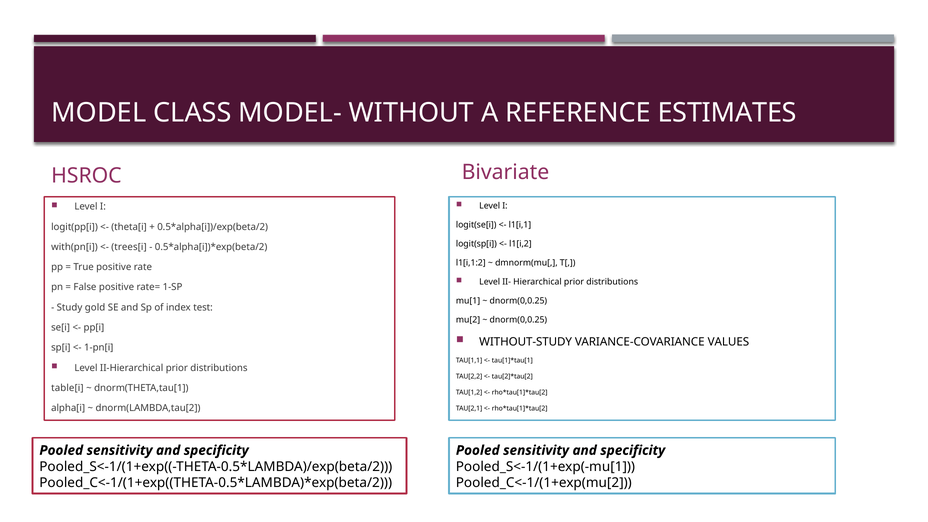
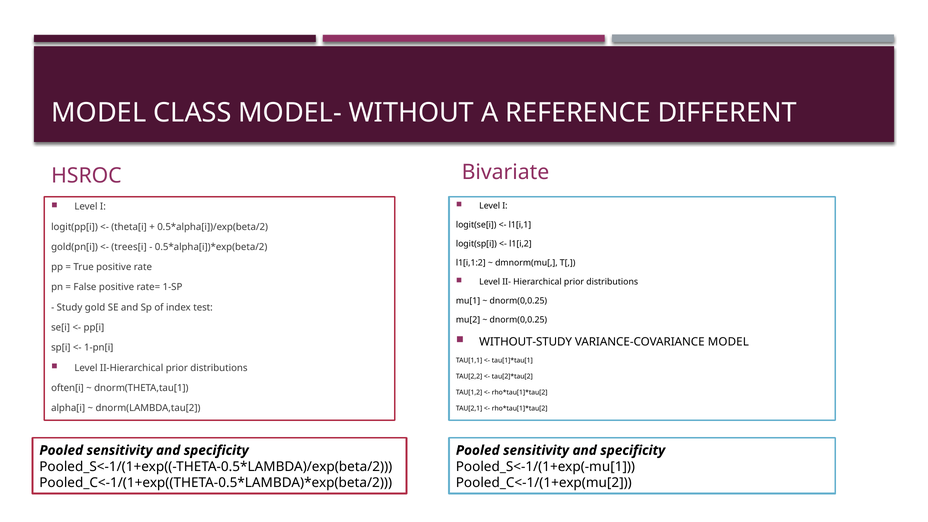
ESTIMATES: ESTIMATES -> DIFFERENT (727, 113)
with(pn[i: with(pn[i -> gold(pn[i (75, 247)
VARIANCE-COVARIANCE VALUES: VALUES -> MODEL (728, 342)
table[i: table[i -> often[i (67, 388)
